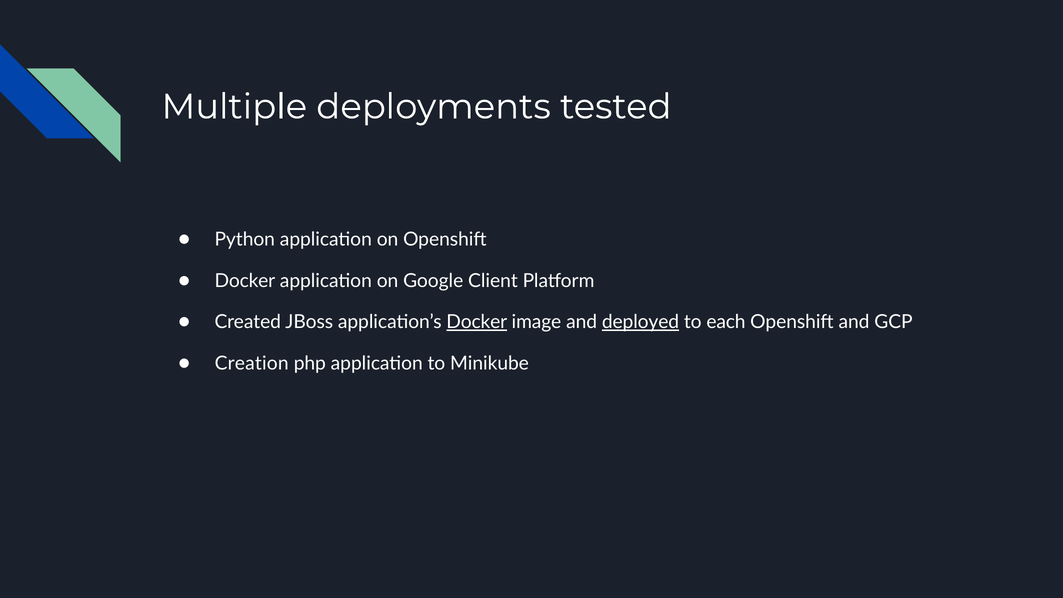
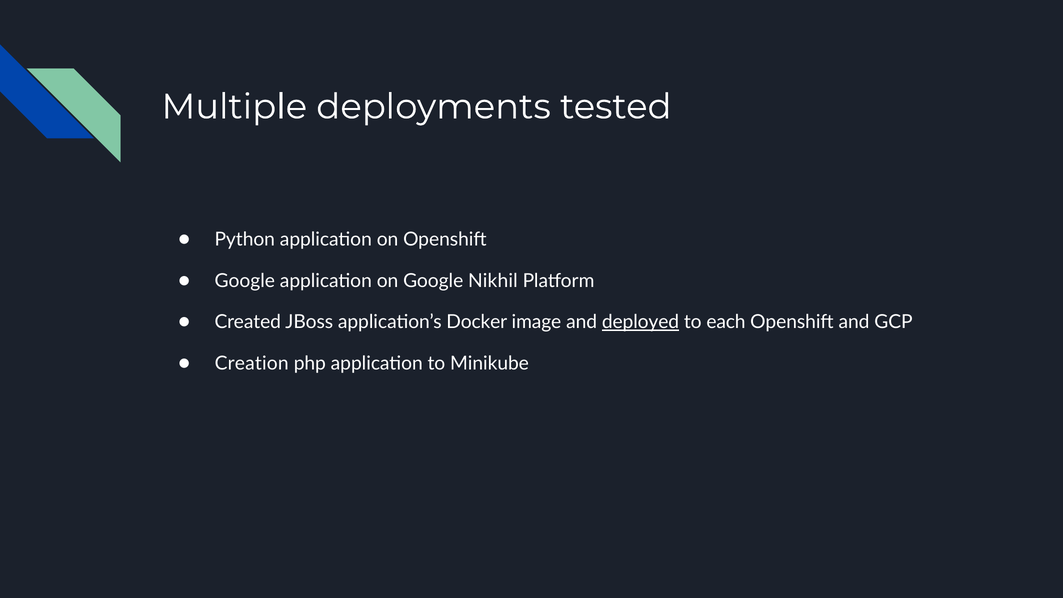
Docker: Docker -> Google (245, 281)
Client: Client -> Nikhil (493, 281)
Docker underline: present -> none (477, 322)
